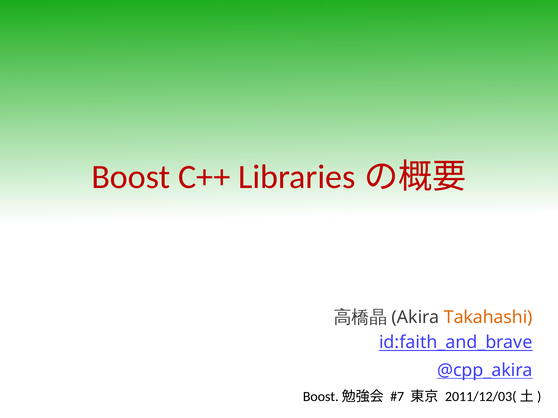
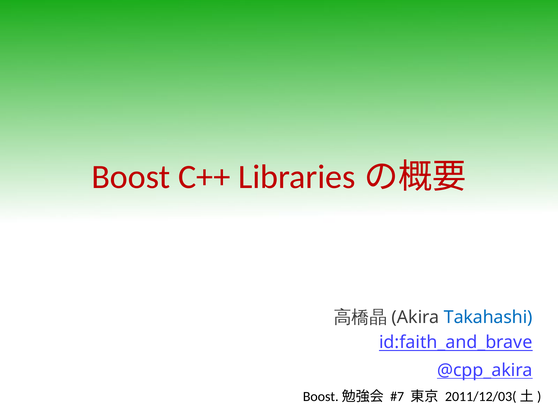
Takahashi colour: orange -> blue (488, 318)
